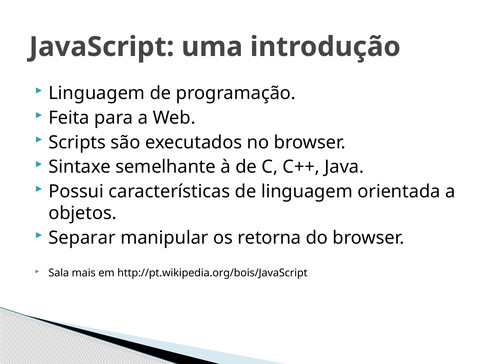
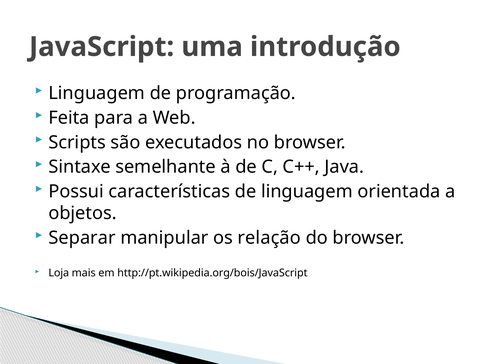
retorna: retorna -> relação (269, 238)
Sala: Sala -> Loja (59, 273)
